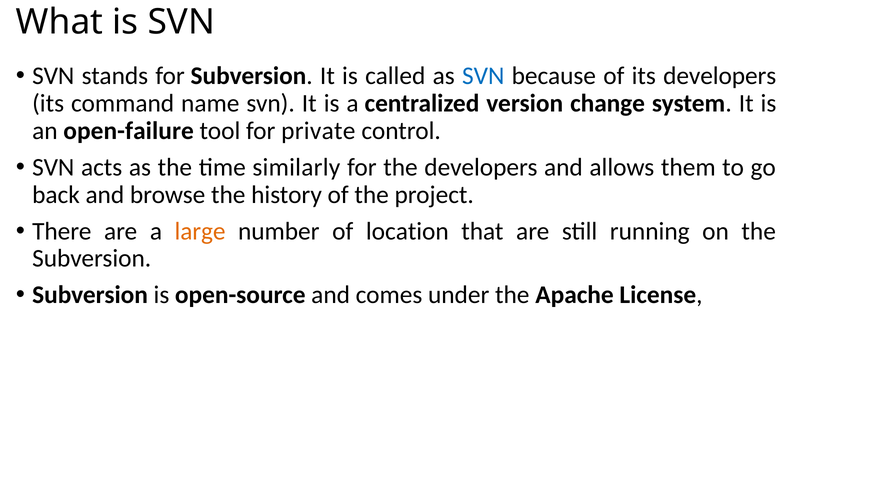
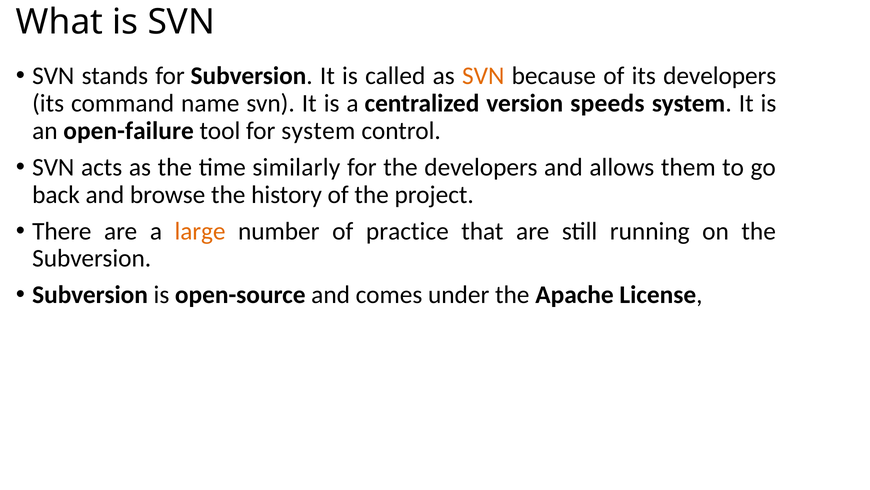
SVN colour: blue -> orange (483, 76)
change: change -> speeds (607, 103)
for private: private -> system (318, 131)
location: location -> practice (407, 231)
